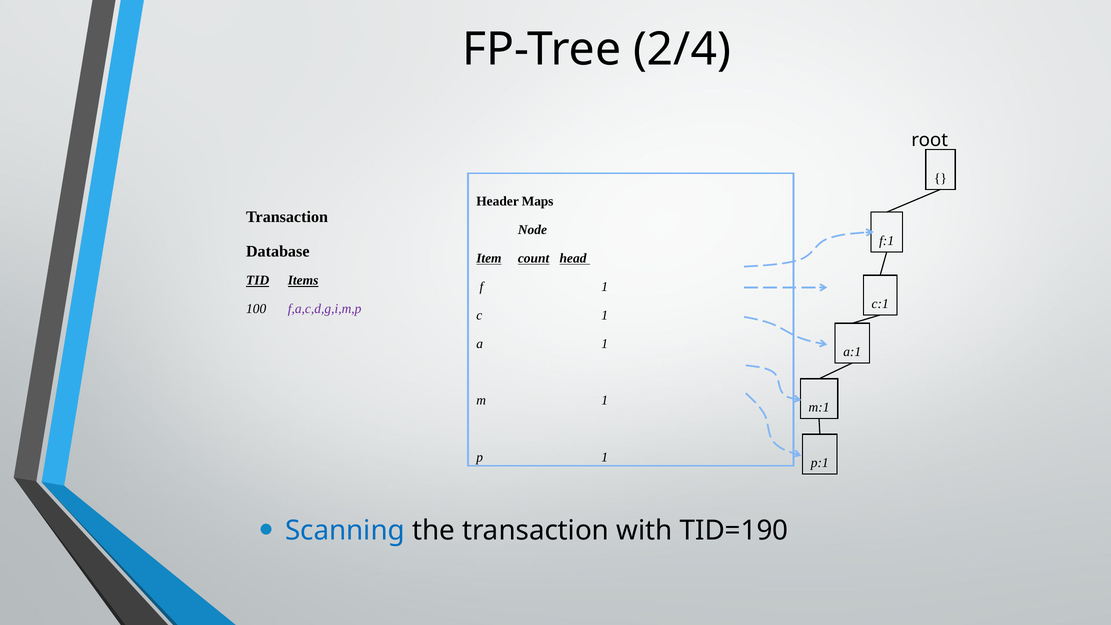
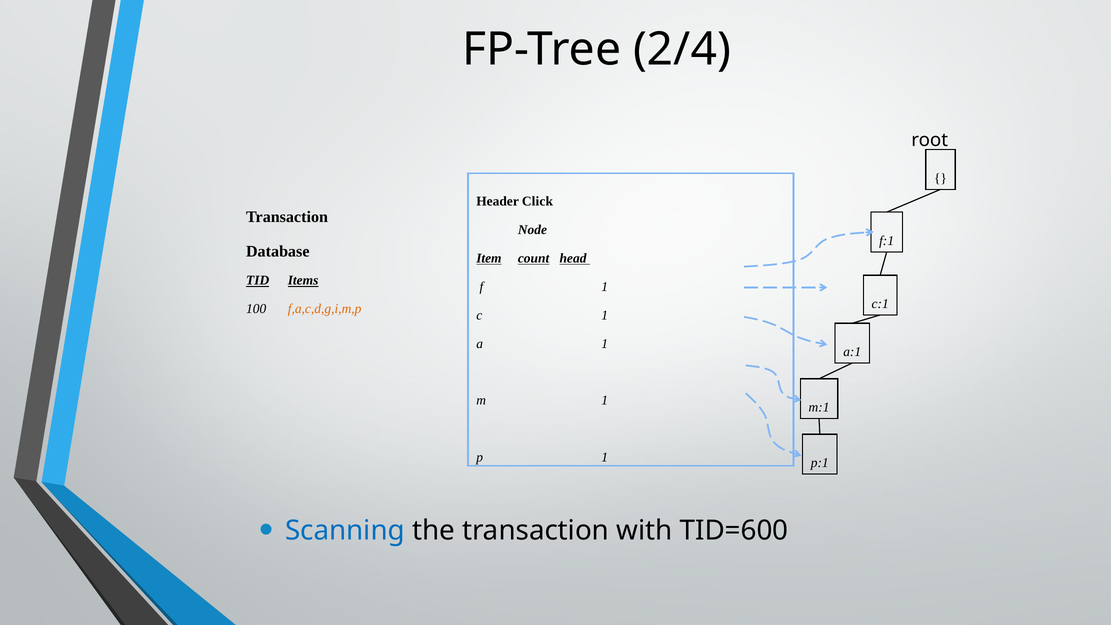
Maps: Maps -> Click (537, 201)
f,a,c,d,g,i,m,p colour: purple -> orange (325, 309)
TID=190: TID=190 -> TID=600 (734, 530)
